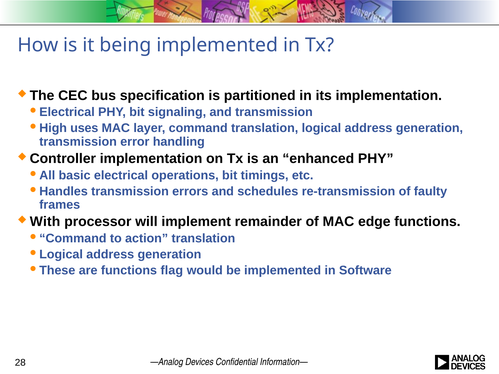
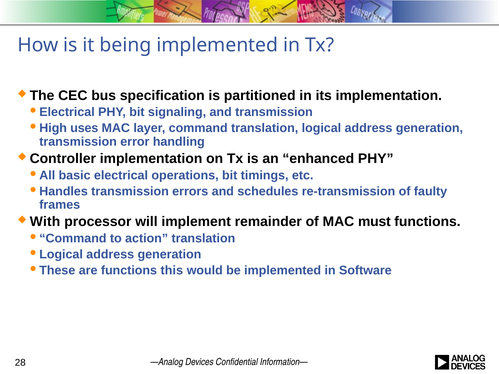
edge: edge -> must (374, 222)
flag: flag -> this (172, 271)
